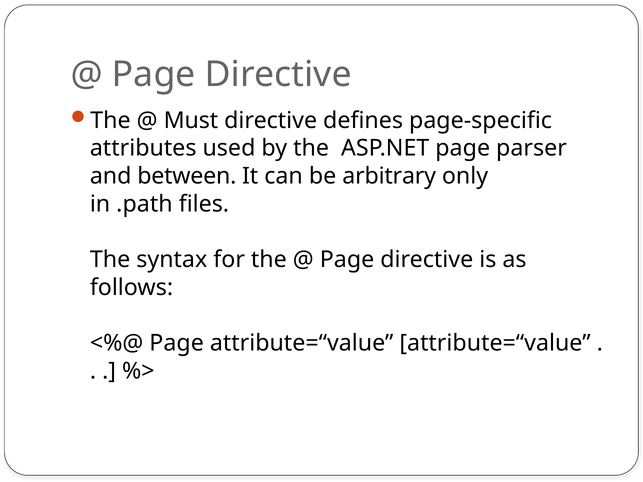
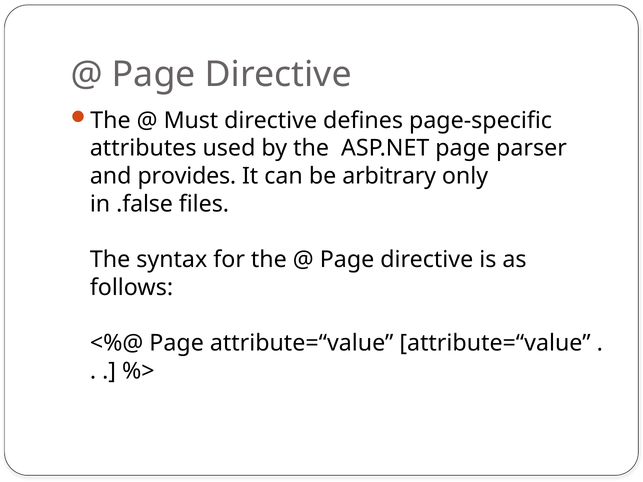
between: between -> provides (187, 176)
.path: .path -> .false (145, 204)
